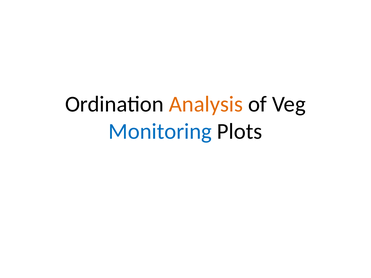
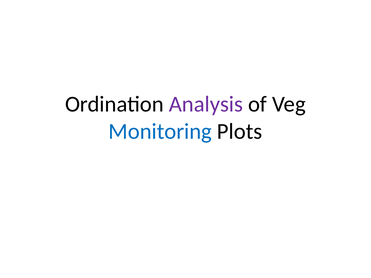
Analysis colour: orange -> purple (206, 104)
